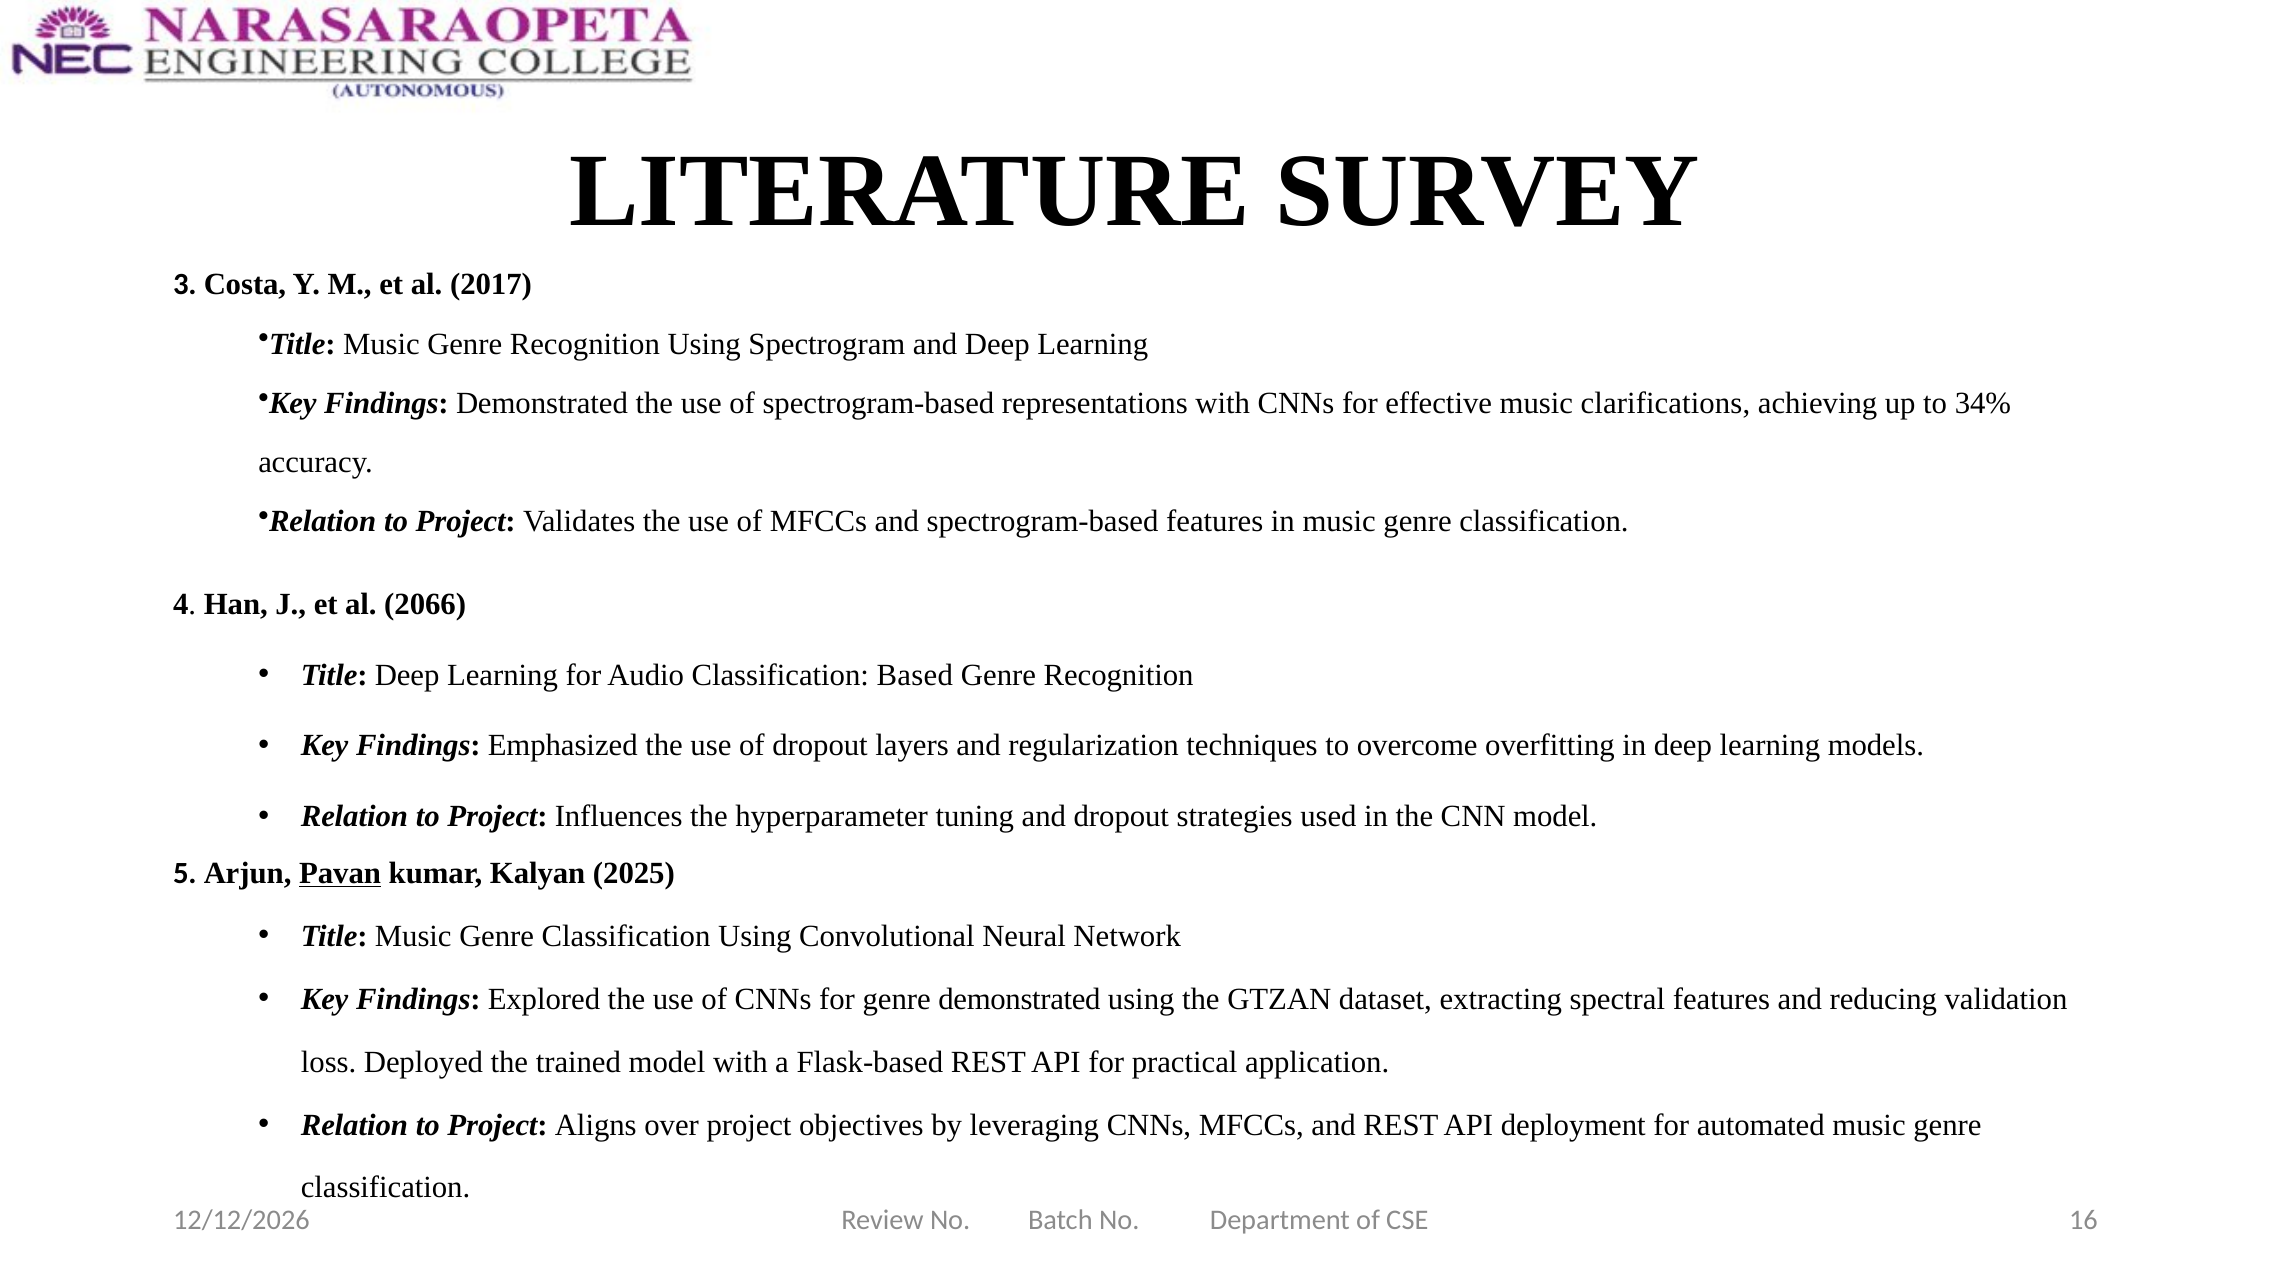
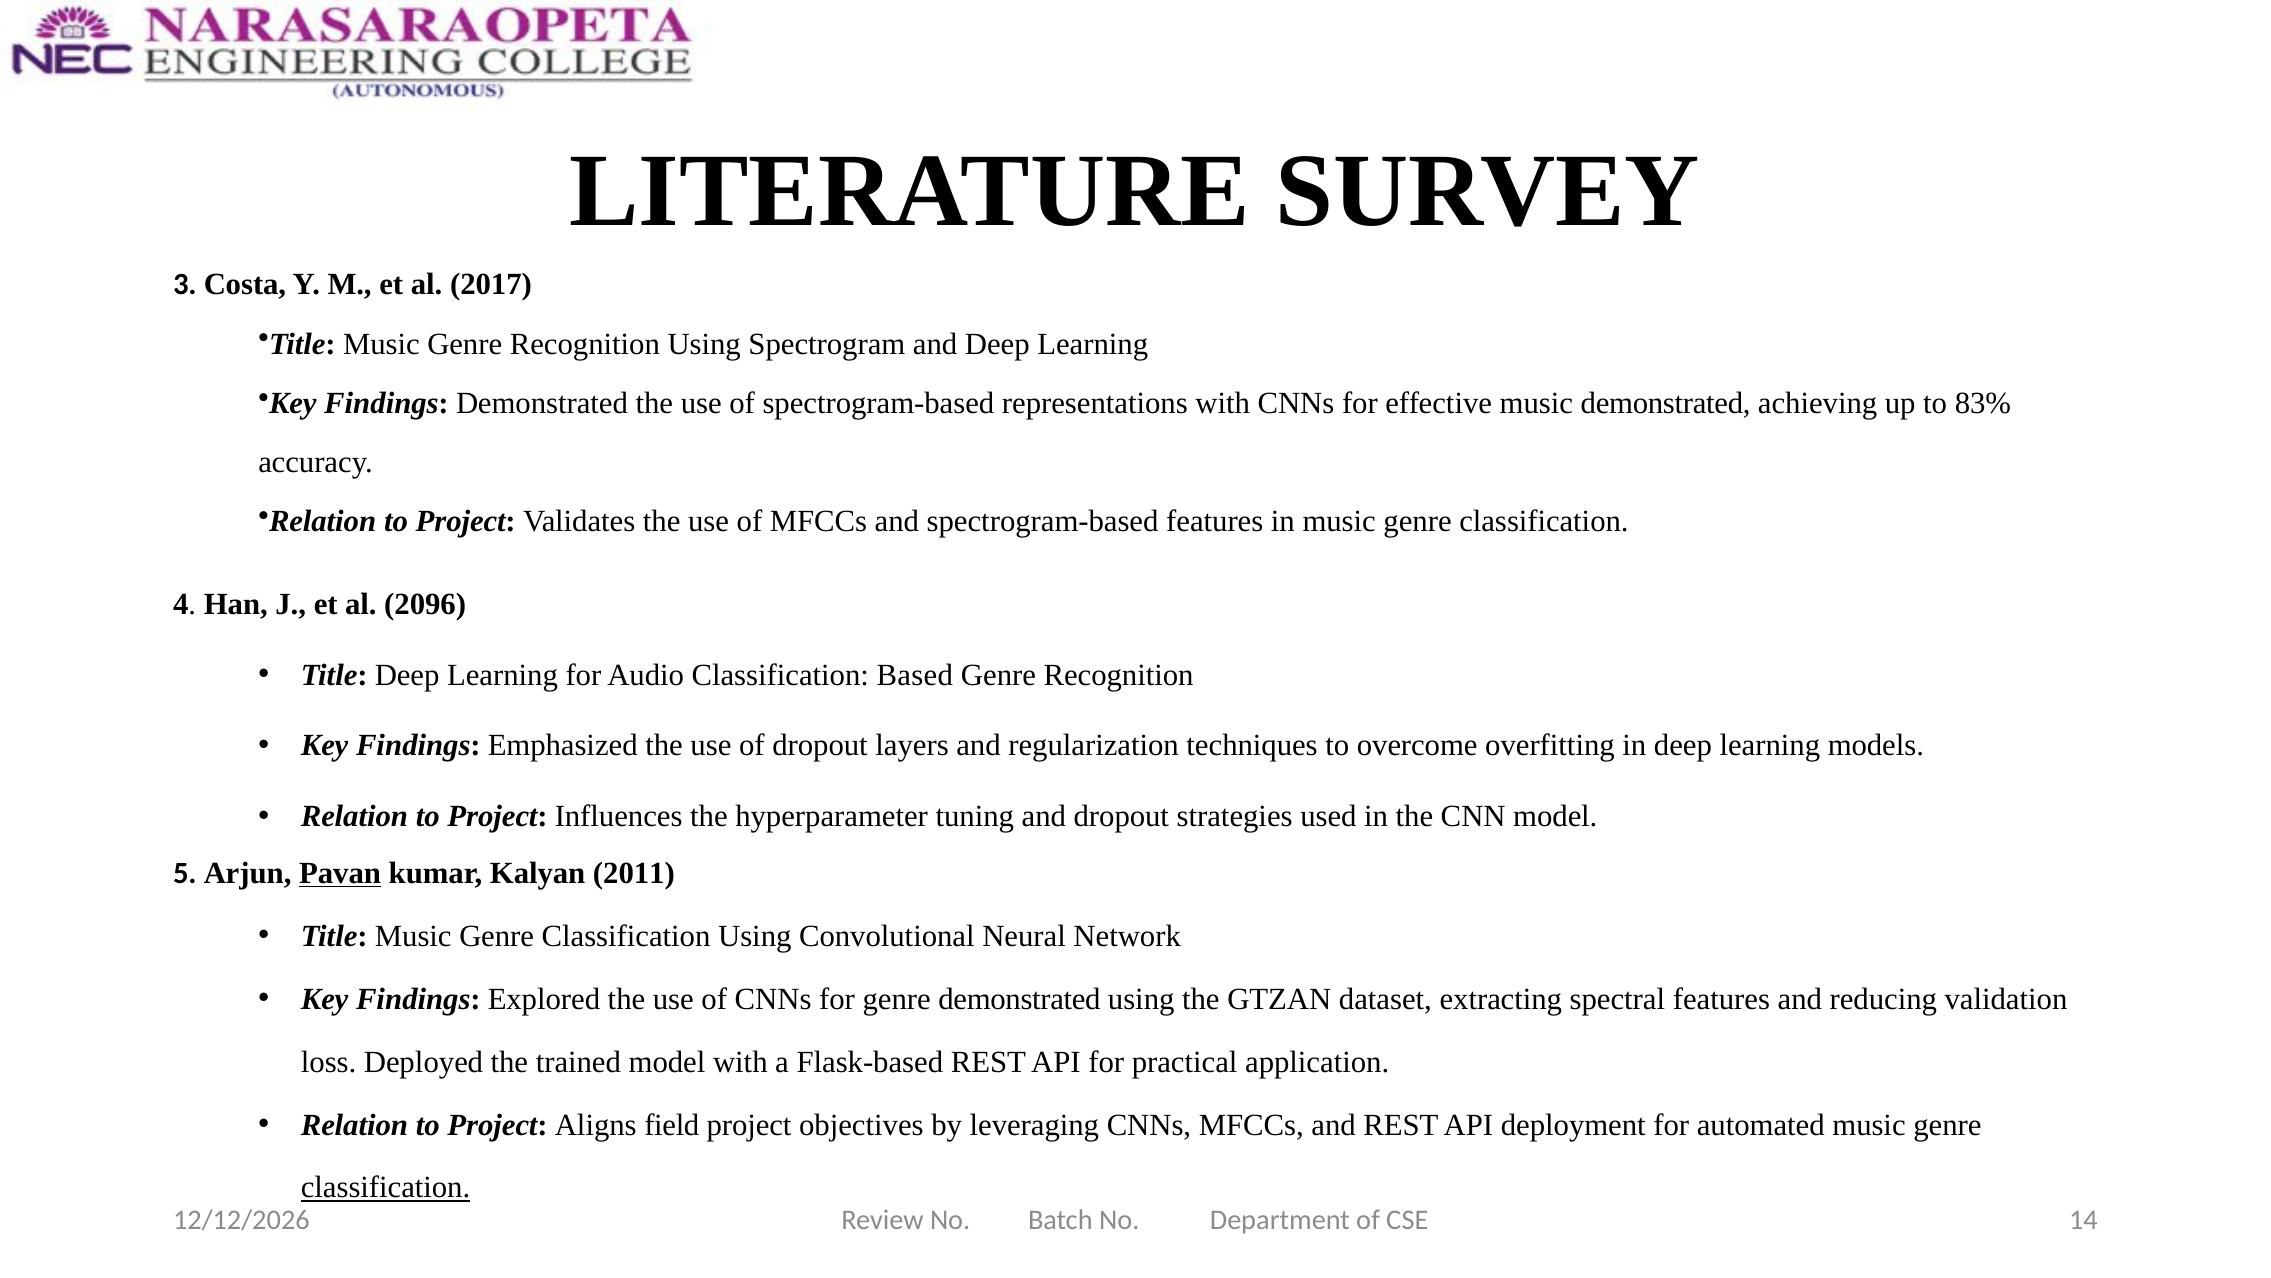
music clarifications: clarifications -> demonstrated (1666, 403)
34%: 34% -> 83% (1983, 403)
2066: 2066 -> 2096 (425, 604)
2025: 2025 -> 2011 (634, 873)
over: over -> field (672, 1124)
classification underline: none -> present (386, 1187)
16: 16 -> 14 (2083, 1220)
